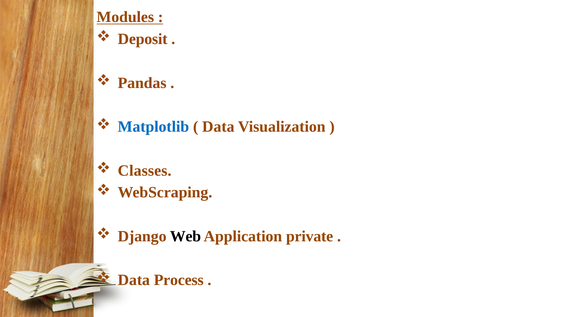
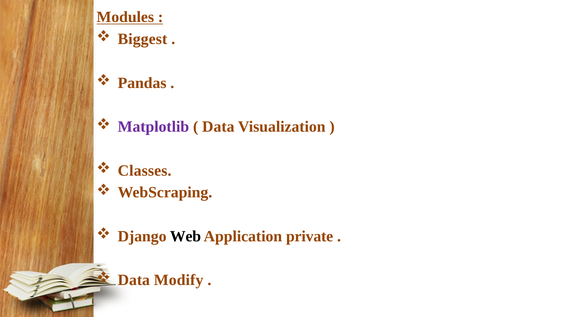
Deposit: Deposit -> Biggest (142, 39)
Matplotlib colour: blue -> purple (153, 127)
Process: Process -> Modify (179, 280)
